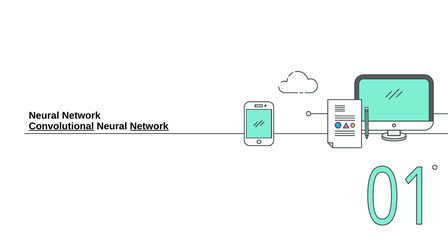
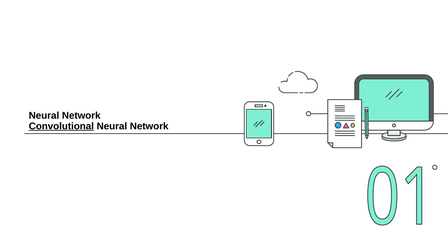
Network underline: present -> none (149, 126)
